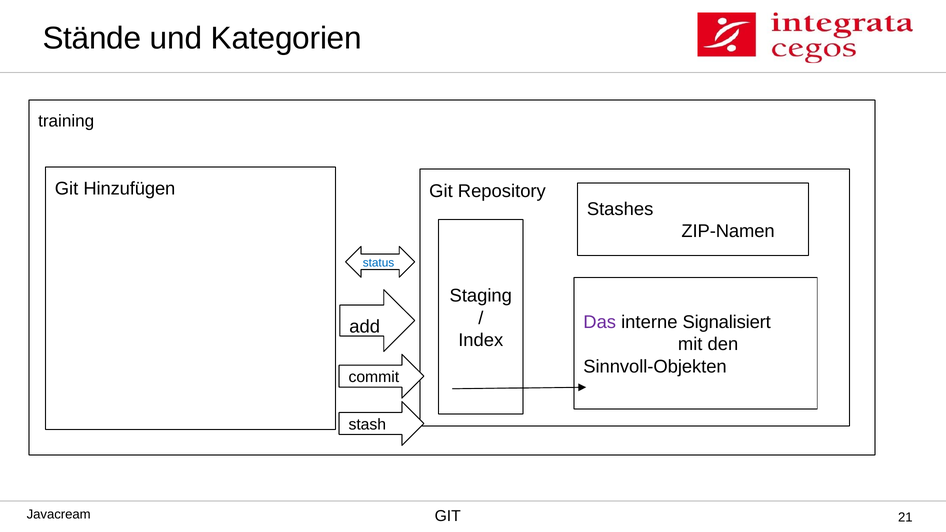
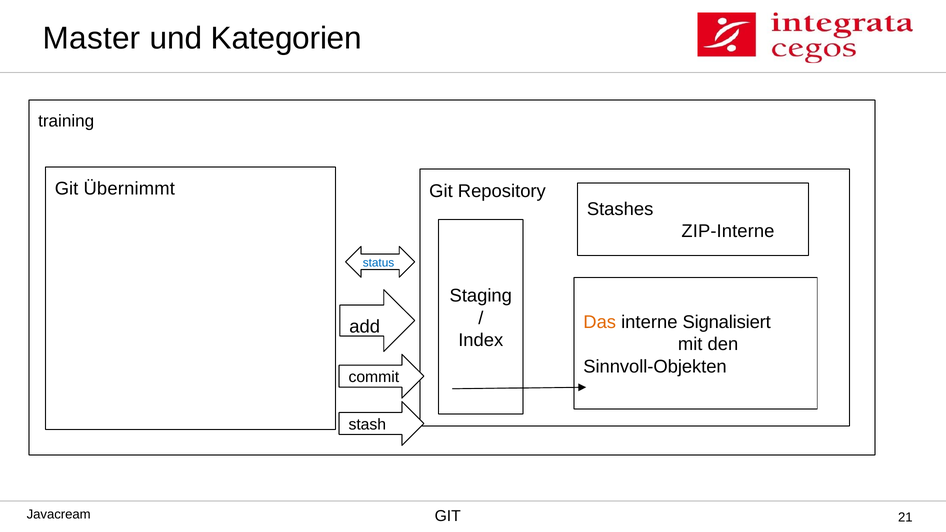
Stände: Stände -> Master (92, 38)
Hinzufügen: Hinzufügen -> Übernimmt (129, 189)
ZIP-Namen: ZIP-Namen -> ZIP-Interne (728, 231)
Das colour: purple -> orange (600, 322)
